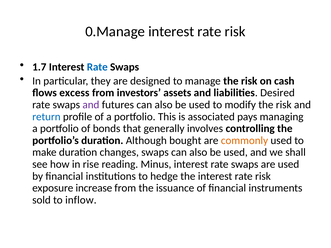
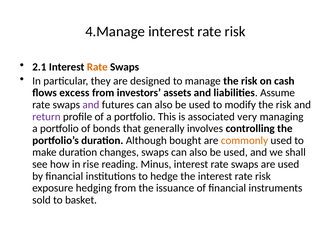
0.Manage: 0.Manage -> 4.Manage (115, 32)
1.7: 1.7 -> 2.1 (39, 67)
Rate colour: blue -> orange (97, 67)
Desired: Desired -> Assume (278, 93)
return colour: blue -> purple (46, 117)
pays: pays -> very (247, 117)
increase: increase -> hedging (94, 188)
inflow: inflow -> basket (81, 200)
